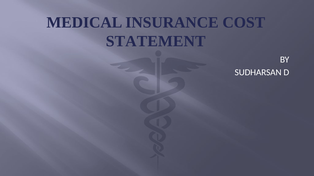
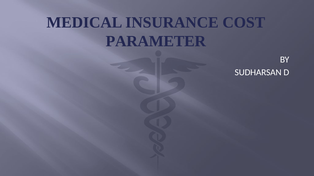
STATEMENT: STATEMENT -> PARAMETER (156, 41)
